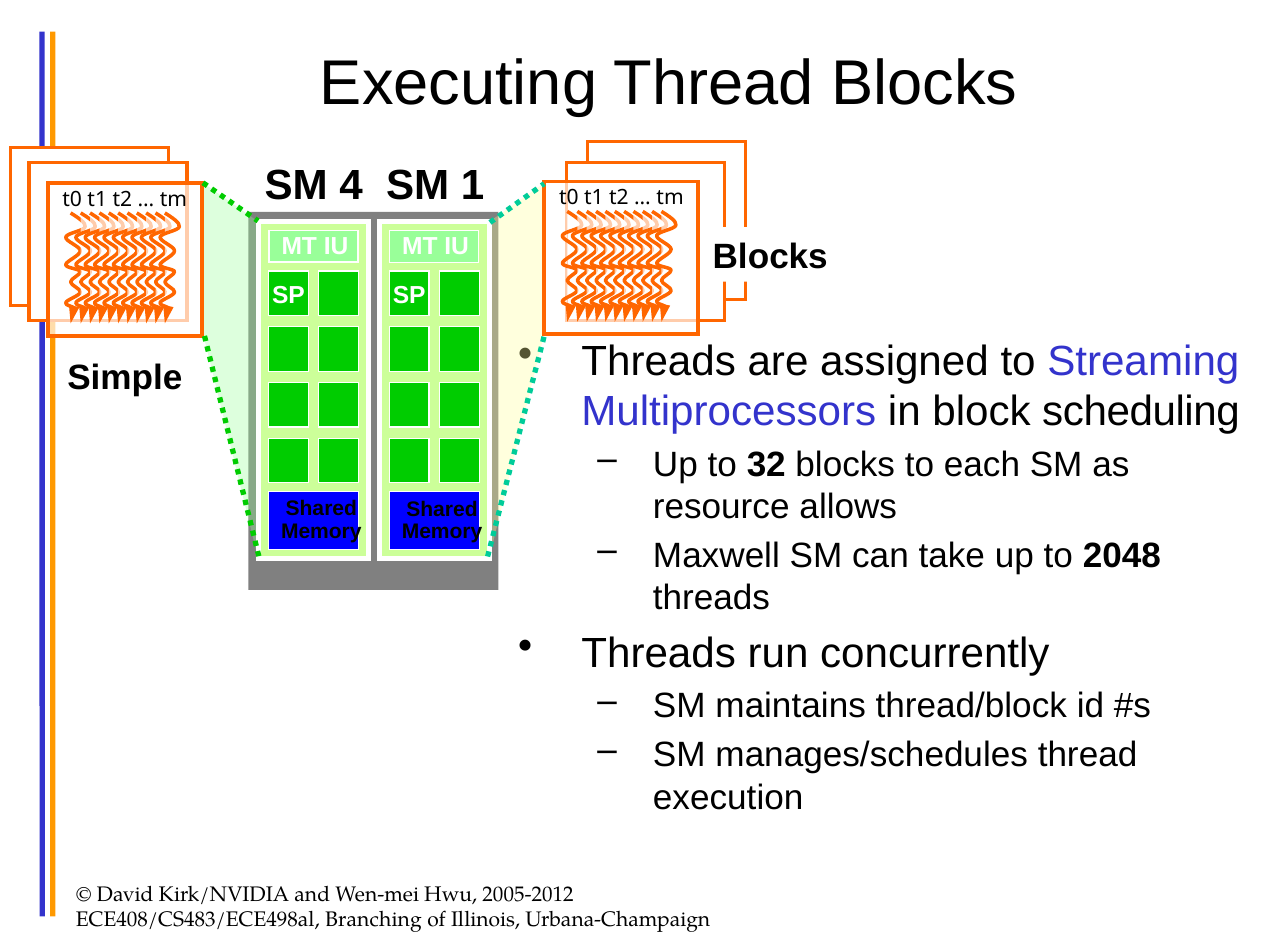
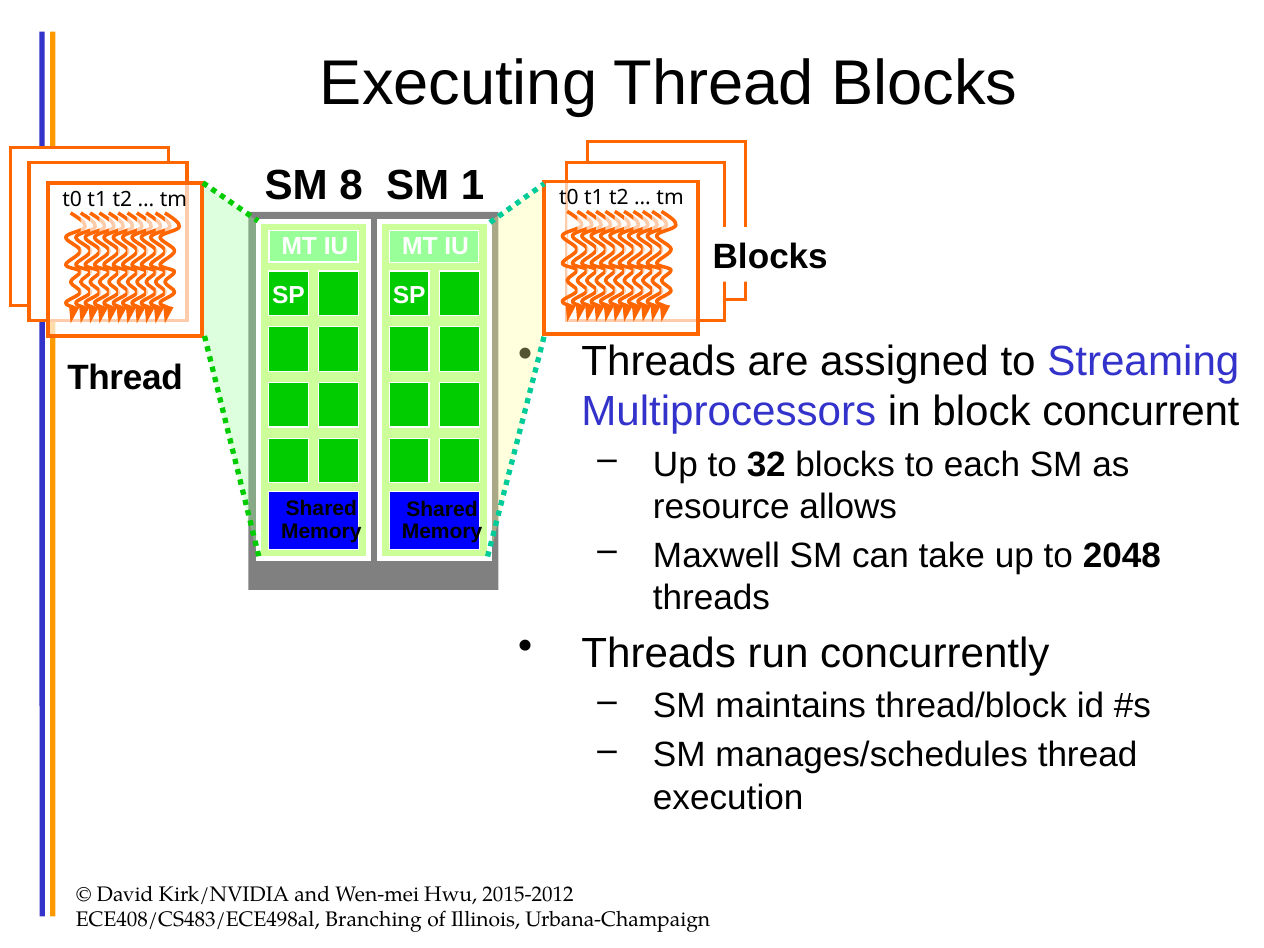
4: 4 -> 8 (351, 186)
Simple: Simple -> Thread (125, 378)
scheduling: scheduling -> concurrent (1141, 412)
2005-2012: 2005-2012 -> 2015-2012 (528, 895)
